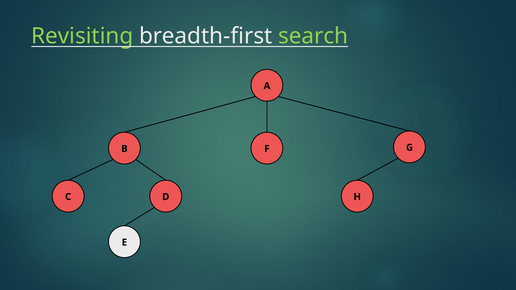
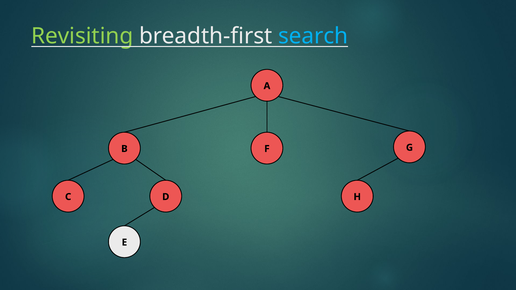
search colour: light green -> light blue (313, 36)
